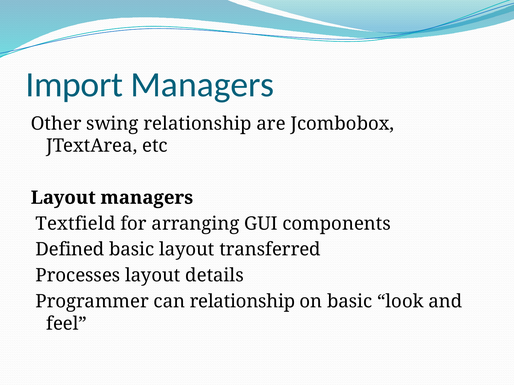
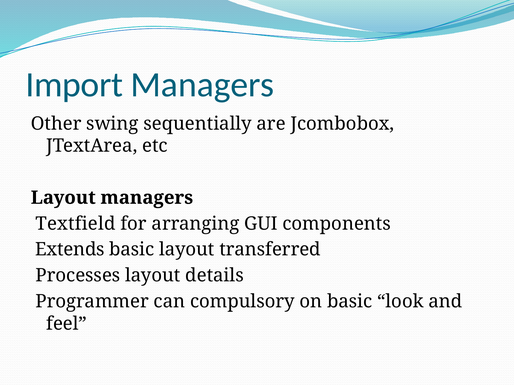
swing relationship: relationship -> sequentially (198, 124)
Defined: Defined -> Extends (70, 250)
can relationship: relationship -> compulsory (242, 302)
